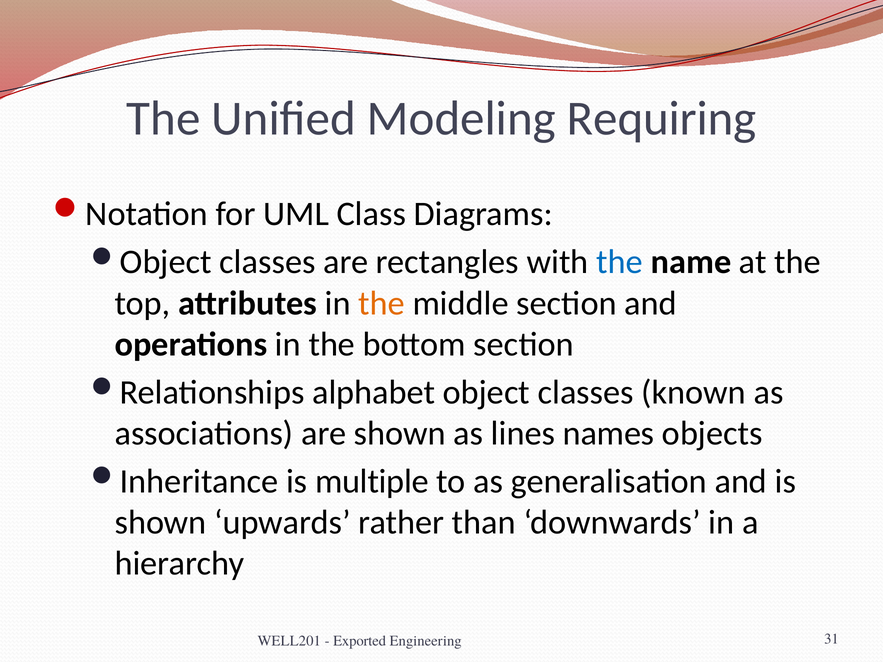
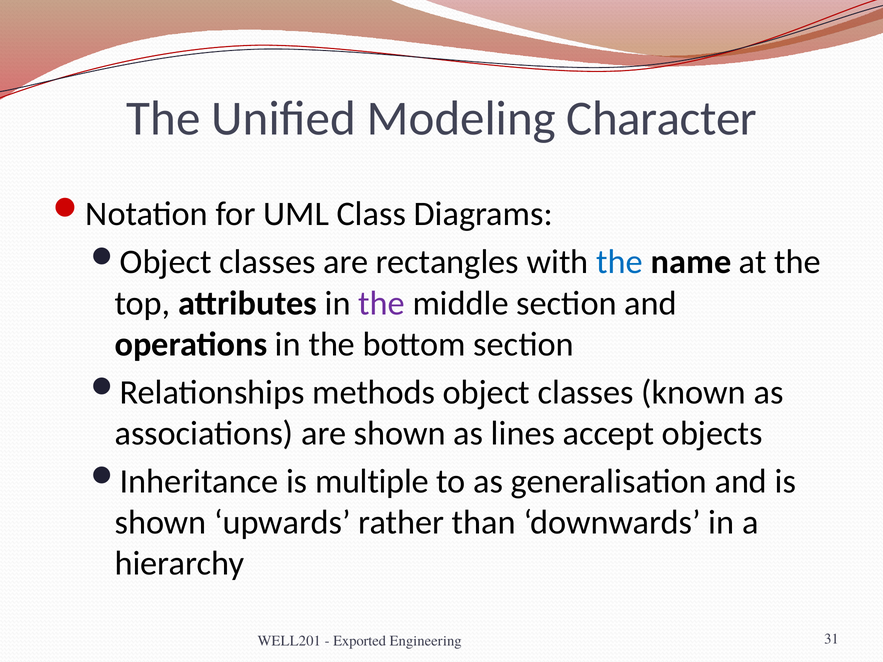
Requiring: Requiring -> Character (662, 119)
the colour: orange -> purple (382, 303)
alphabet: alphabet -> methods (374, 392)
names: names -> accept (609, 434)
